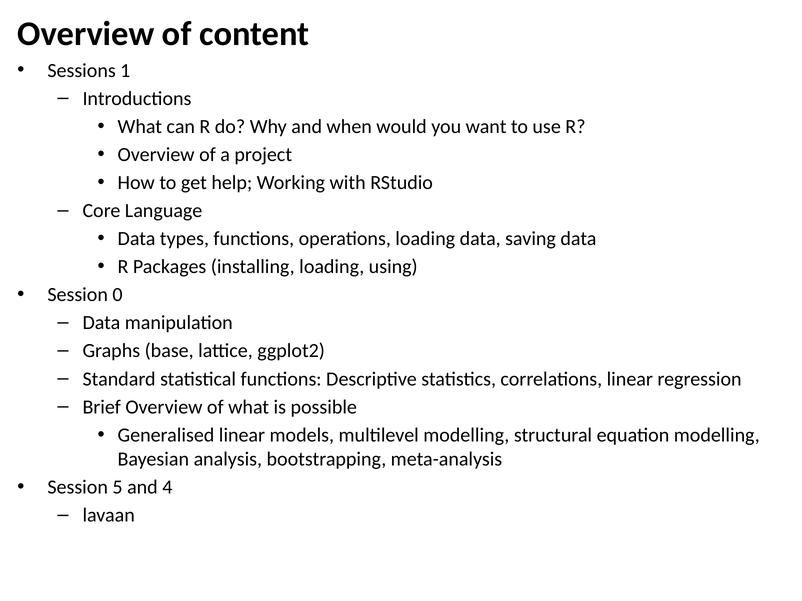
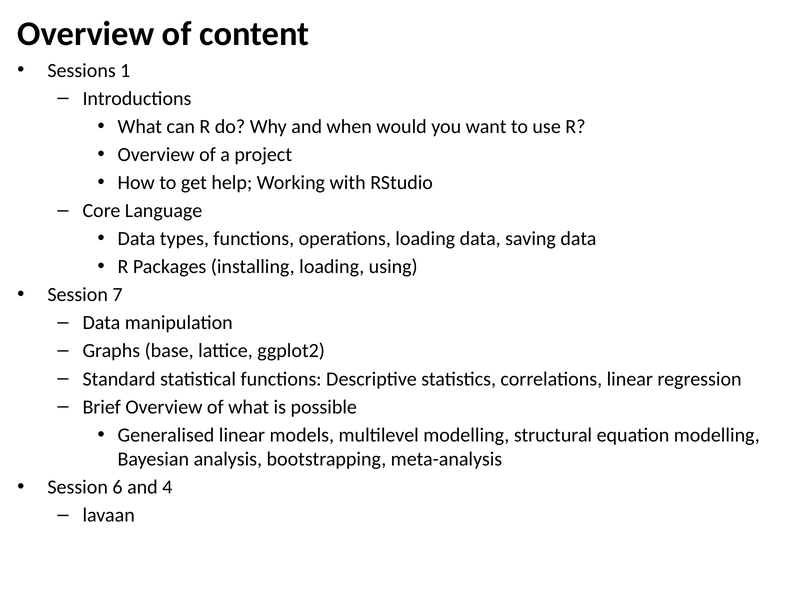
0: 0 -> 7 (118, 295)
5: 5 -> 6 (118, 487)
